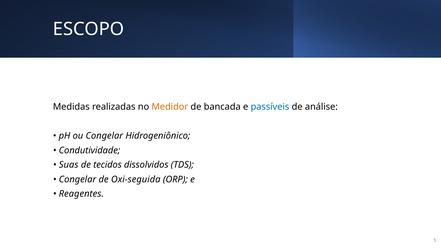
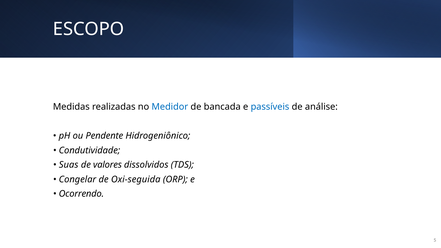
Medidor colour: orange -> blue (170, 107)
ou Congelar: Congelar -> Pendente (104, 136)
tecidos: tecidos -> valores (108, 165)
Reagentes: Reagentes -> Ocorrendo (81, 194)
